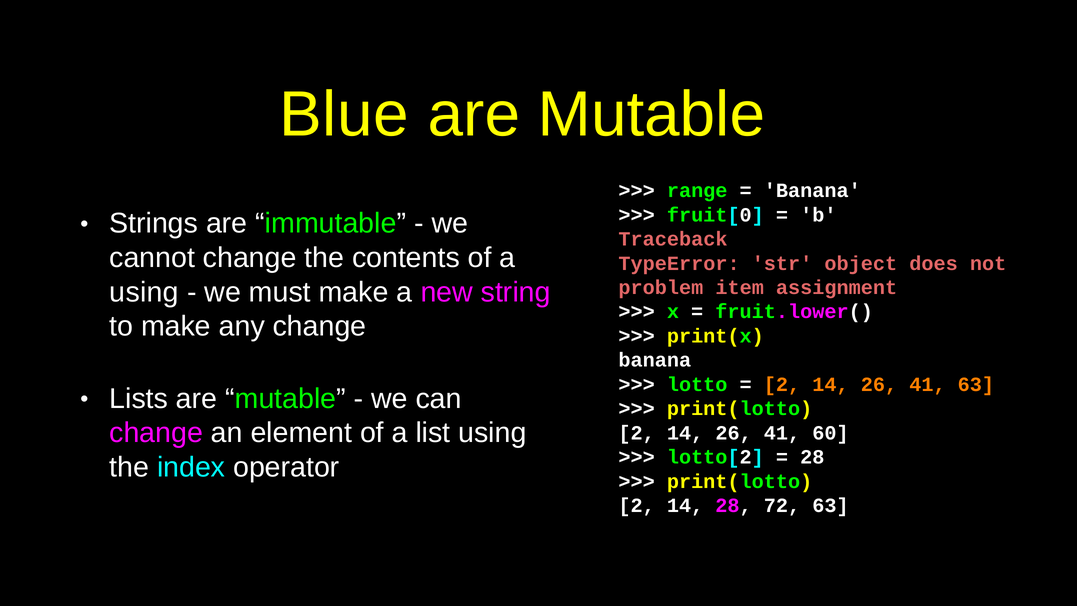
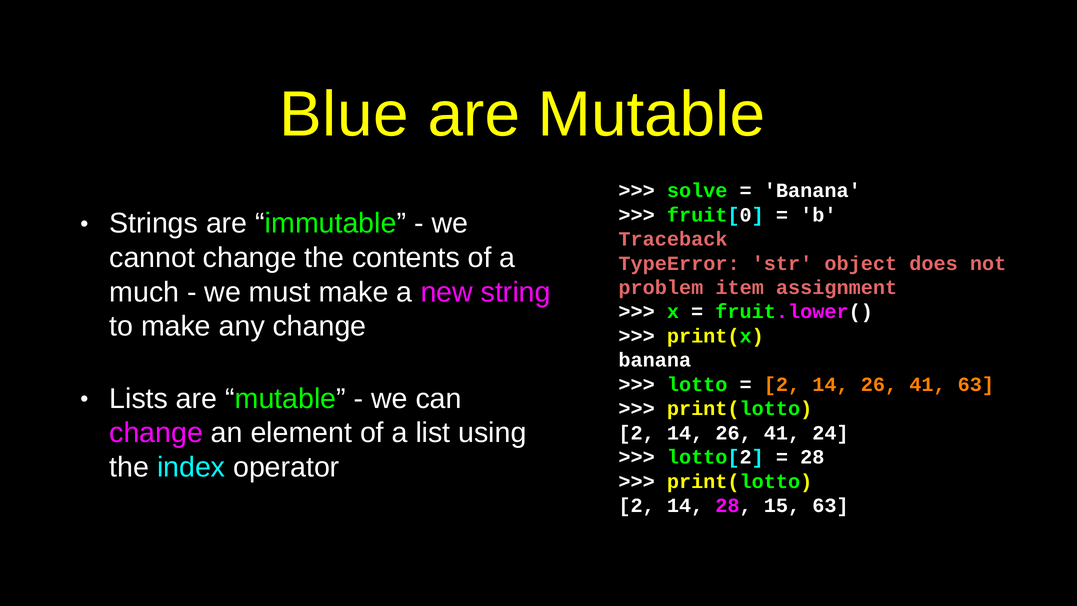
range: range -> solve (697, 191)
using: using -> much (144, 292)
60: 60 -> 24 (831, 433)
72: 72 -> 15 (782, 506)
